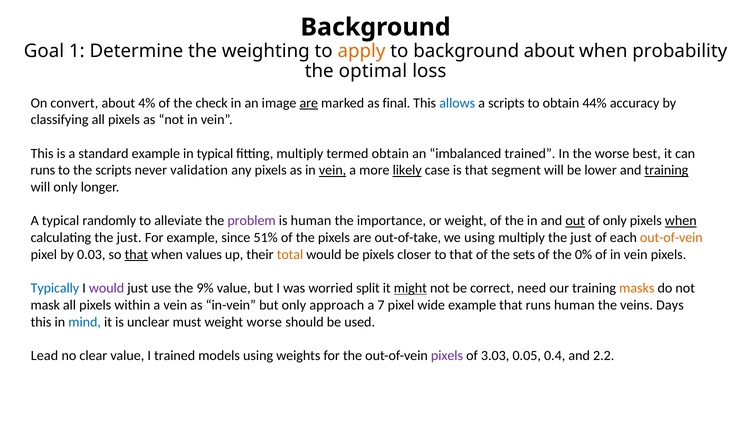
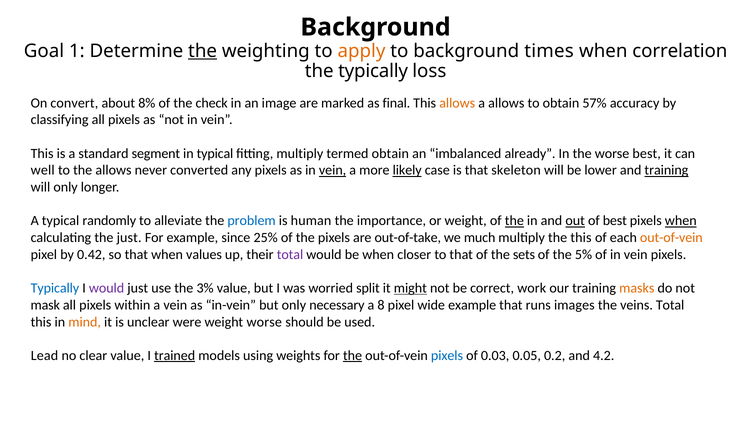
the underline: none -> present (203, 51)
background about: about -> times (549, 51)
probability: probability -> correlation (680, 51)
the optimal: optimal -> typically (373, 71)
4%: 4% -> 8% (147, 103)
are underline: present -> none (309, 103)
allows colour: blue -> orange (457, 103)
a scripts: scripts -> allows (506, 103)
44%: 44% -> 57% (595, 103)
standard example: example -> segment (156, 154)
imbalanced trained: trained -> already (530, 154)
runs: runs -> well (43, 170)
the scripts: scripts -> allows (114, 170)
validation: validation -> converted (199, 170)
segment: segment -> skeleton (516, 170)
problem colour: purple -> blue (252, 221)
the underline: none -> present (514, 221)
of only: only -> best (615, 221)
51%: 51% -> 25% (266, 238)
we using: using -> much (480, 238)
multiply the just: just -> this (581, 238)
0.03: 0.03 -> 0.42 (91, 255)
that underline: present -> none (136, 255)
total colour: orange -> purple (290, 255)
be pixels: pixels -> when (378, 255)
0%: 0% -> 5% (583, 255)
9%: 9% -> 3% (205, 288)
need: need -> work (532, 288)
approach: approach -> necessary (337, 305)
7: 7 -> 8 (381, 305)
runs human: human -> images (574, 305)
veins Days: Days -> Total (670, 305)
mind colour: blue -> orange (85, 322)
must: must -> were (187, 322)
trained underline: none -> present (175, 356)
the underline: none -> present (353, 356)
pixels colour: purple -> blue (447, 356)
3.03: 3.03 -> 0.03 (495, 356)
0.4: 0.4 -> 0.2 (555, 356)
2.2: 2.2 -> 4.2 (604, 356)
